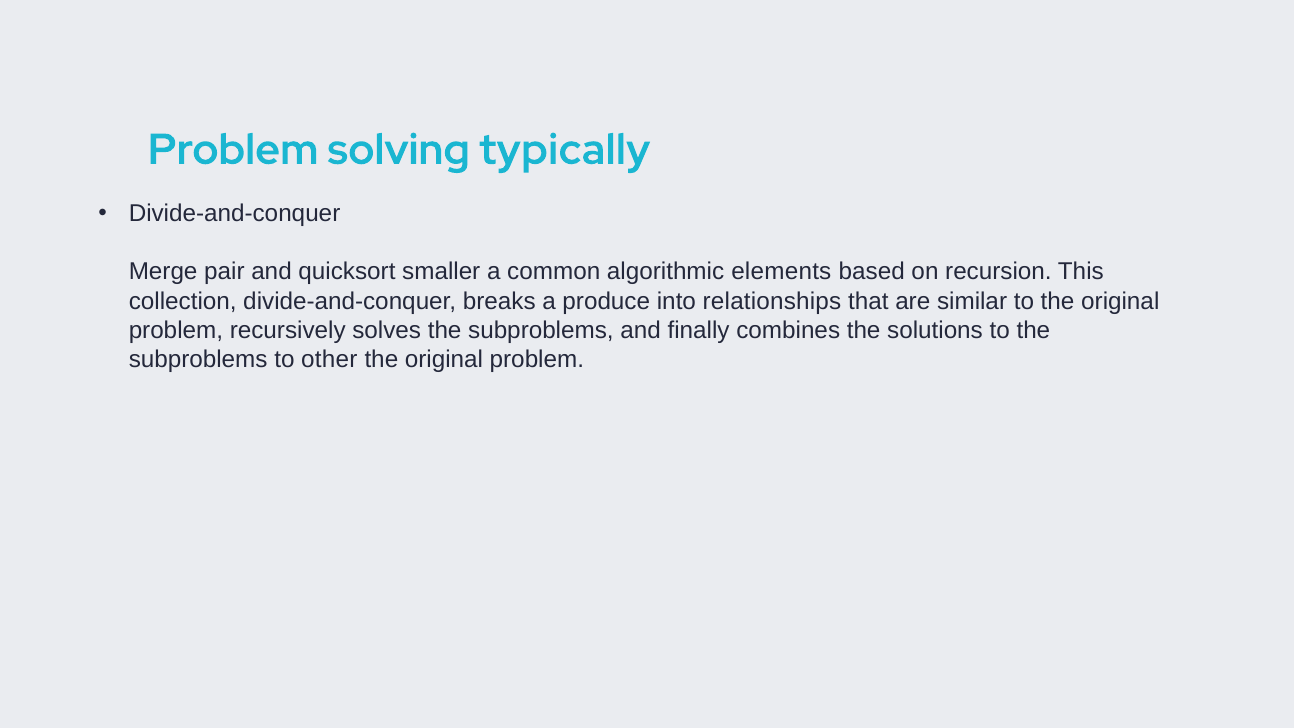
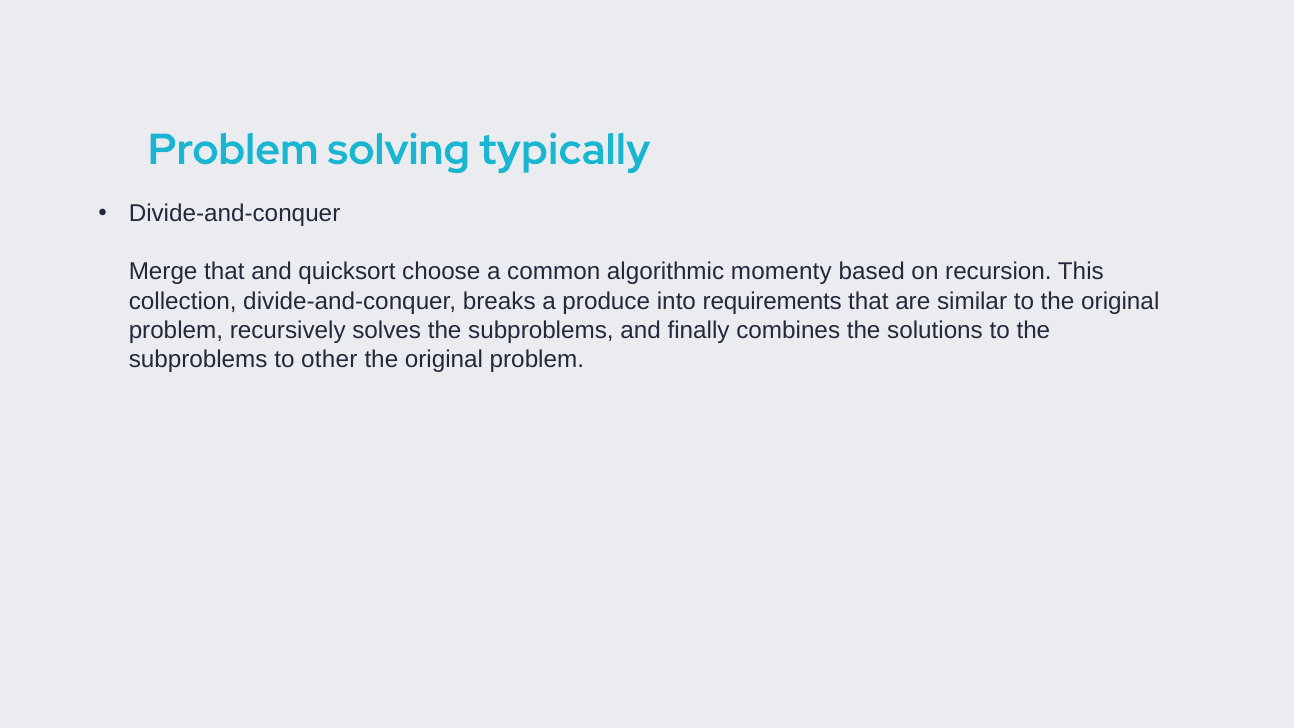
Merge pair: pair -> that (224, 272)
smaller: smaller -> choose (441, 272)
elements: elements -> momenty (781, 272)
relationships: relationships -> requirements (772, 301)
